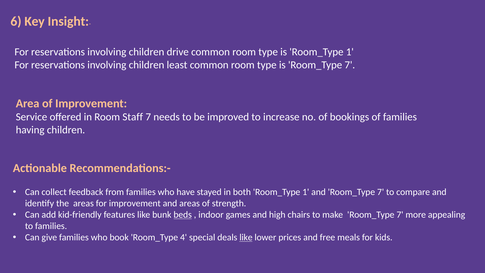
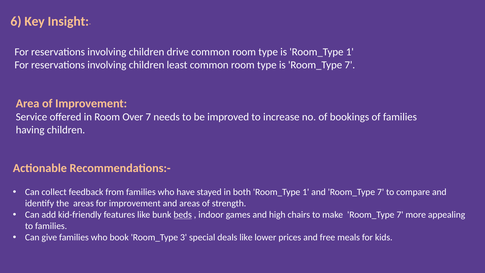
Staff: Staff -> Over (133, 117)
4: 4 -> 3 (184, 237)
like underline: present -> none (246, 237)
